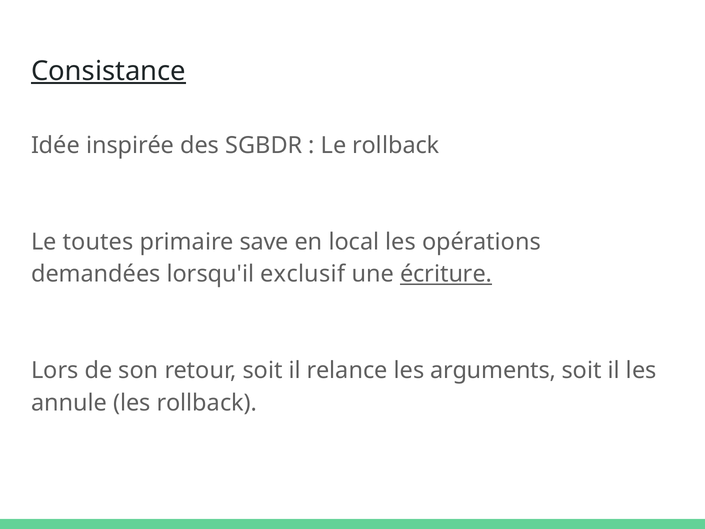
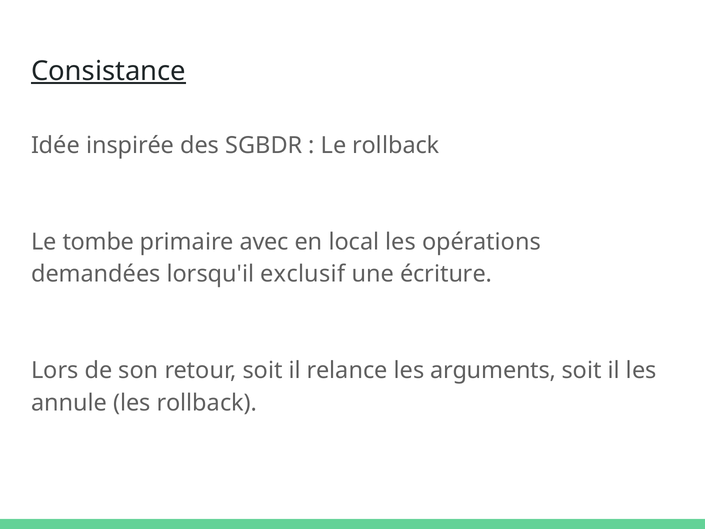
toutes: toutes -> tombe (98, 242)
save: save -> avec (264, 242)
écriture underline: present -> none (446, 274)
